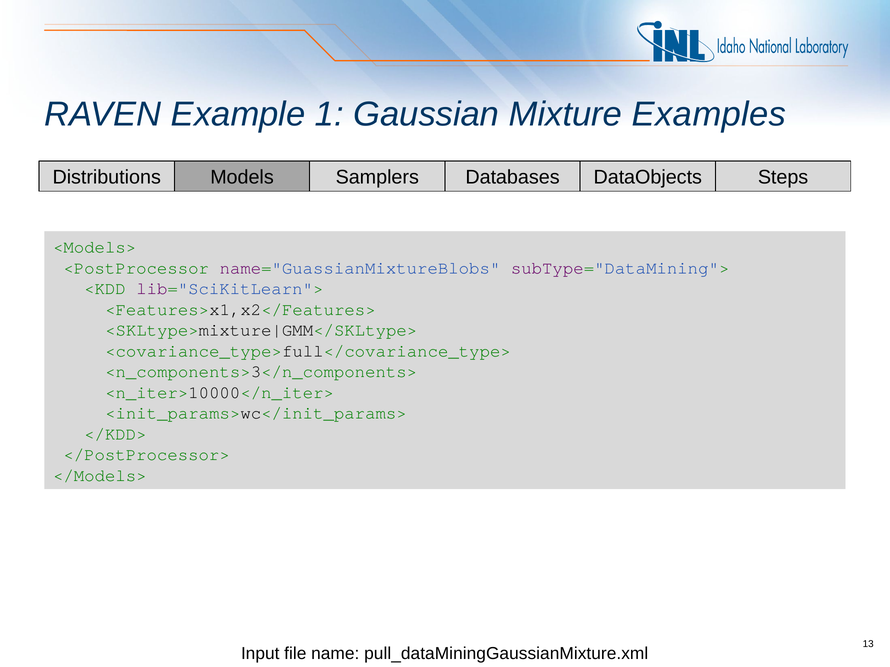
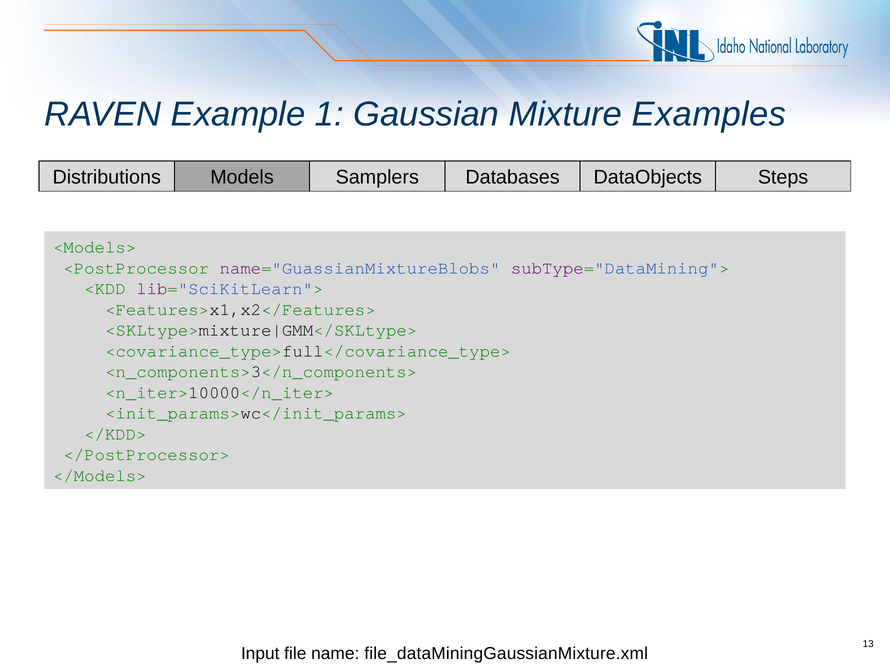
pull_dataMiningGaussianMixture.xml: pull_dataMiningGaussianMixture.xml -> file_dataMiningGaussianMixture.xml (506, 654)
